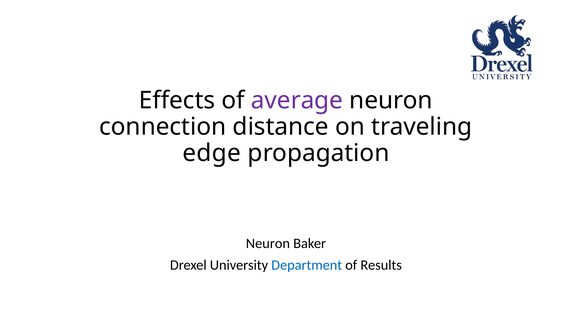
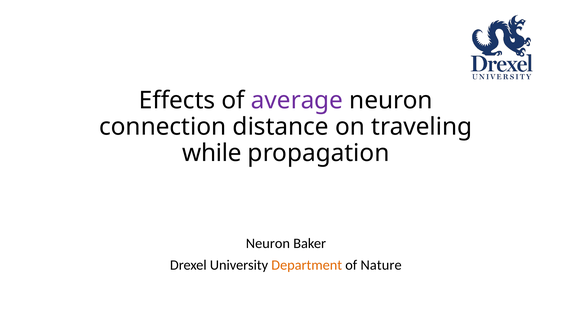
edge: edge -> while (212, 153)
Department colour: blue -> orange (307, 265)
Results: Results -> Nature (381, 265)
